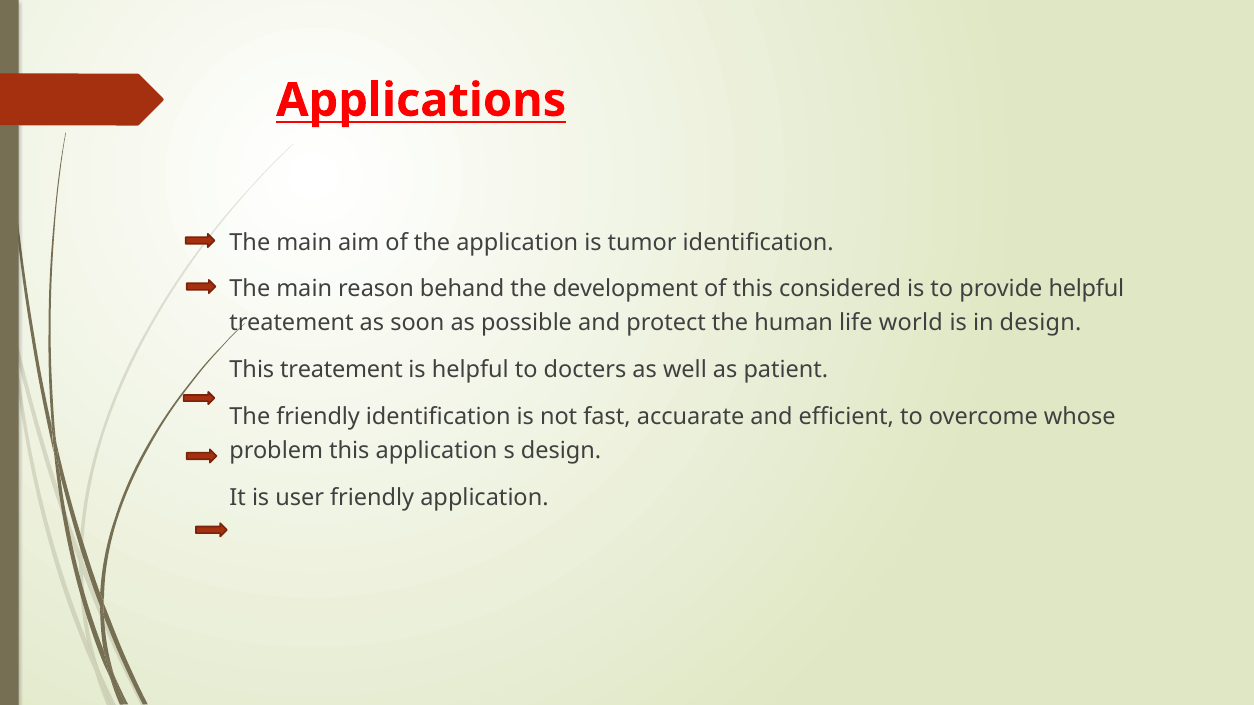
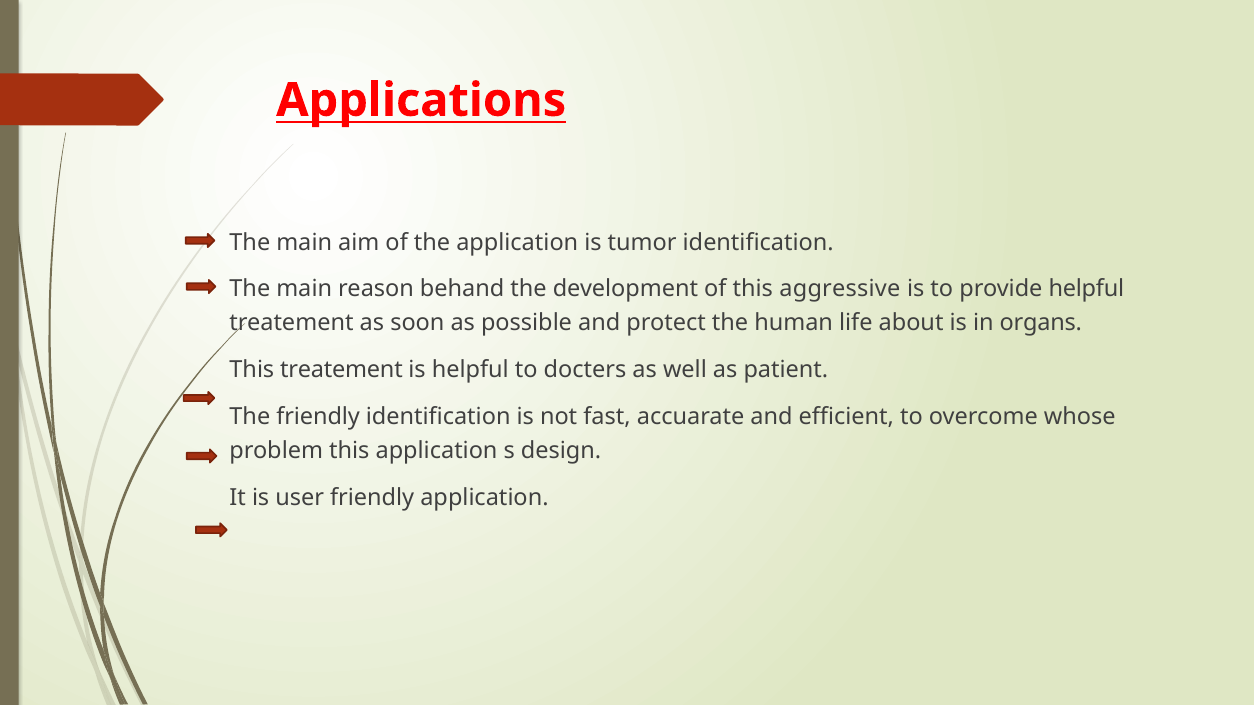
considered: considered -> aggressive (840, 289)
world: world -> about (911, 323)
in design: design -> organs (1041, 323)
